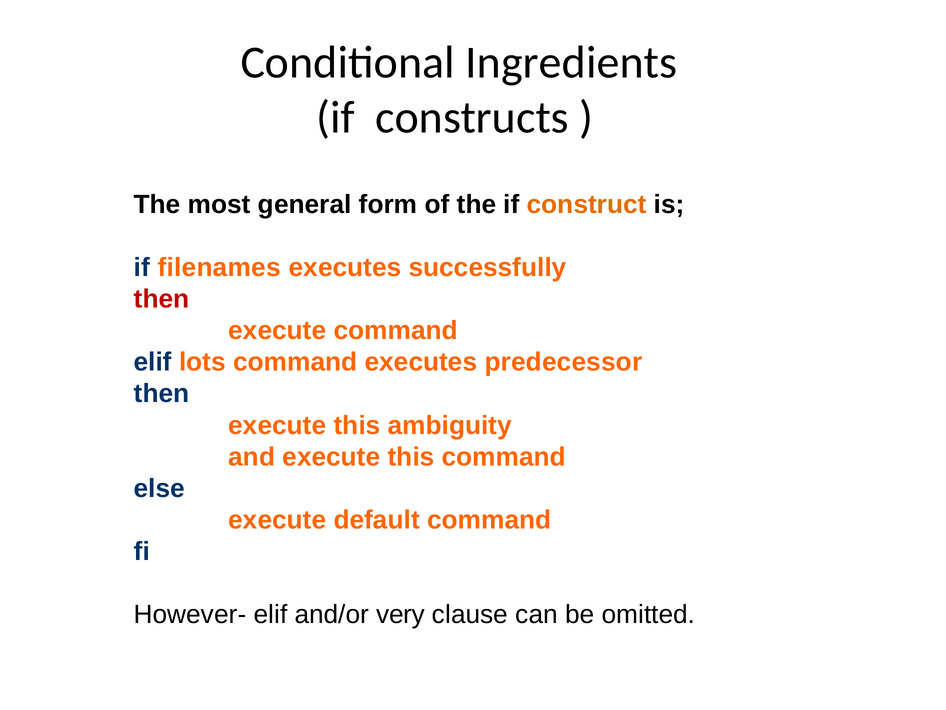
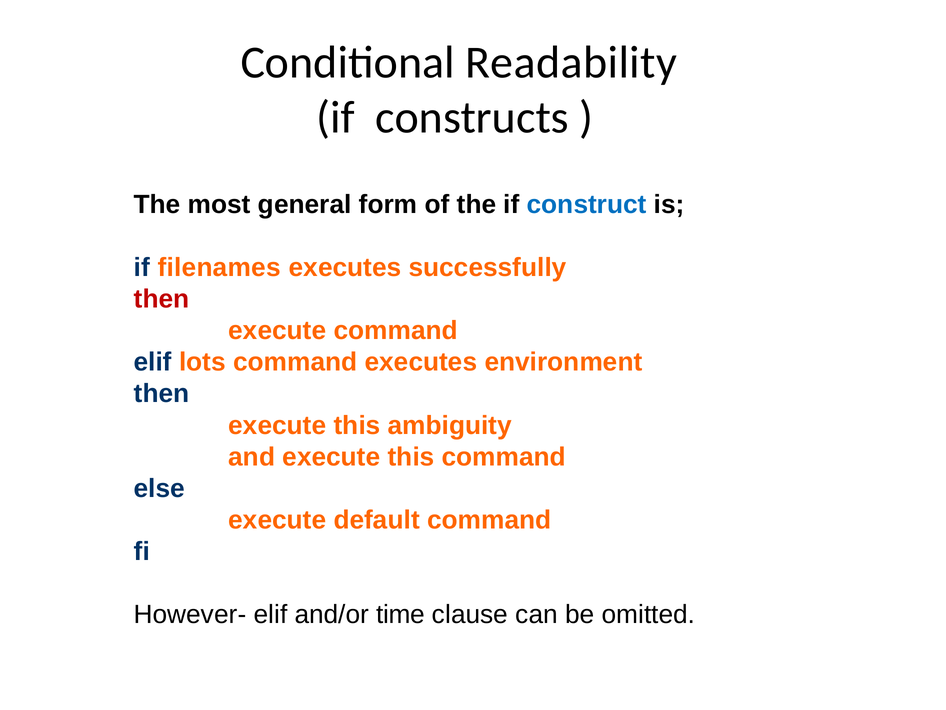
Ingredients: Ingredients -> Readability (571, 62)
construct colour: orange -> blue (587, 204)
predecessor: predecessor -> environment (563, 362)
very: very -> time (401, 614)
